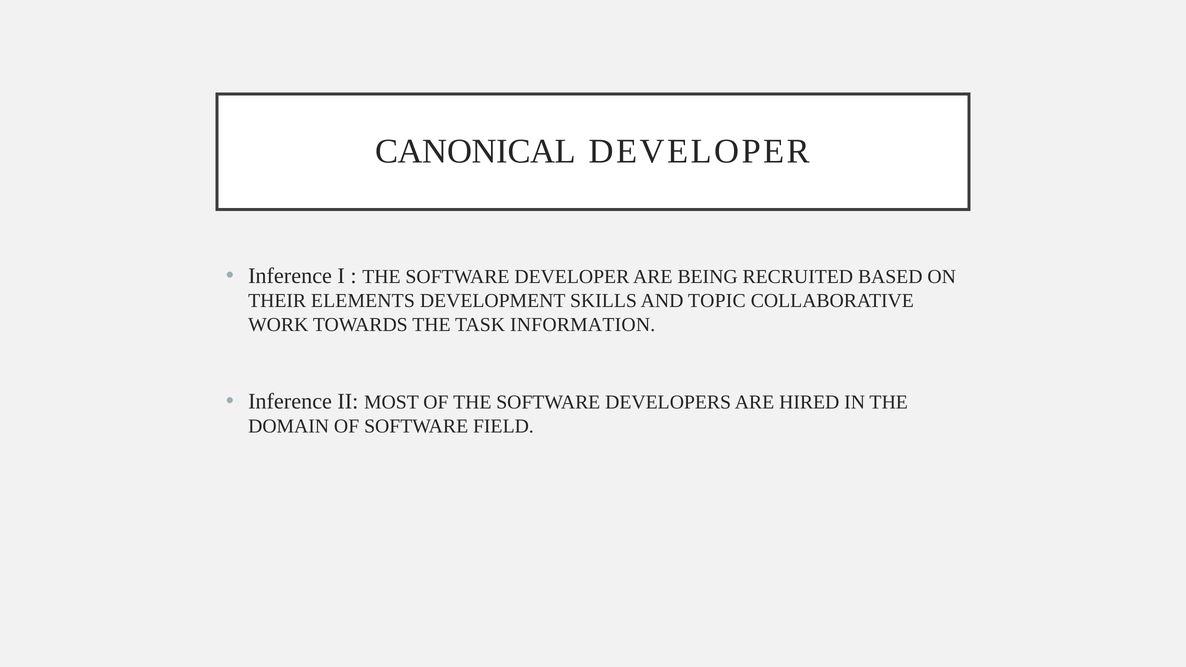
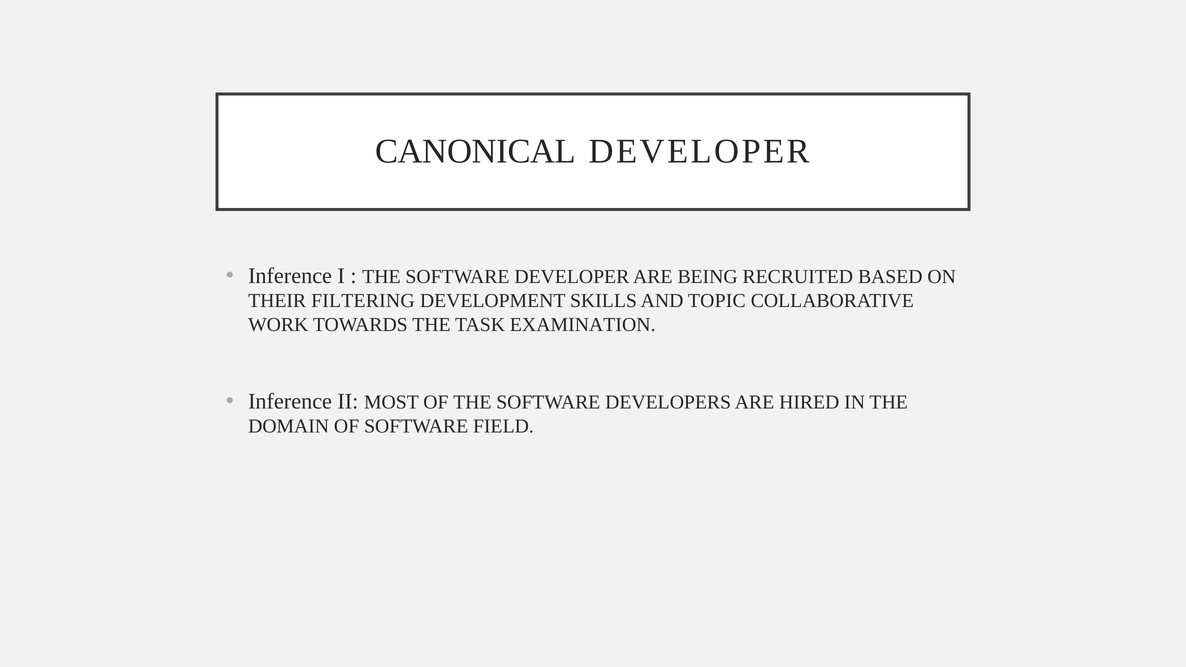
ELEMENTS: ELEMENTS -> FILTERING (363, 301)
INFORMATION: INFORMATION -> EXAMINATION (583, 325)
